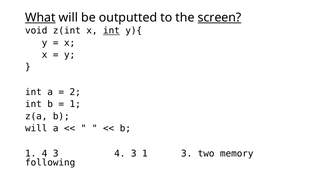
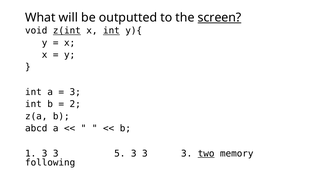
What underline: present -> none (40, 18)
z(int underline: none -> present (67, 31)
2: 2 -> 3 (75, 92)
1: 1 -> 2 (75, 104)
will: will -> abcd (36, 128)
1 4: 4 -> 3 (45, 154)
3 4: 4 -> 5 (120, 154)
1: 1 -> 3 (145, 154)
two underline: none -> present (206, 154)
